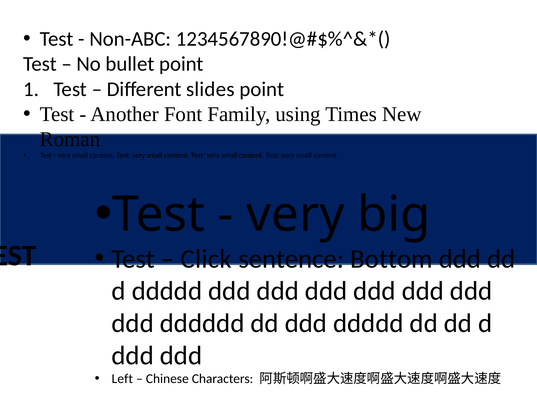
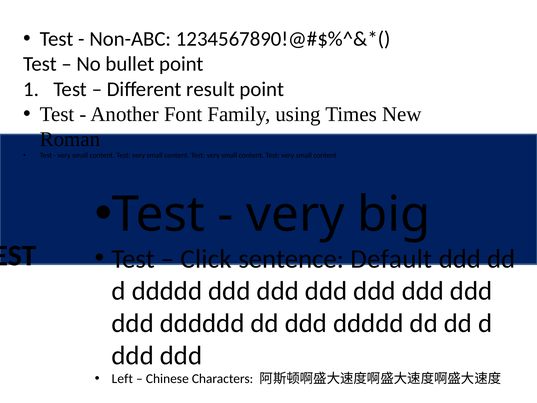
slides: slides -> result (211, 89)
Bottom: Bottom -> Default (391, 259)
